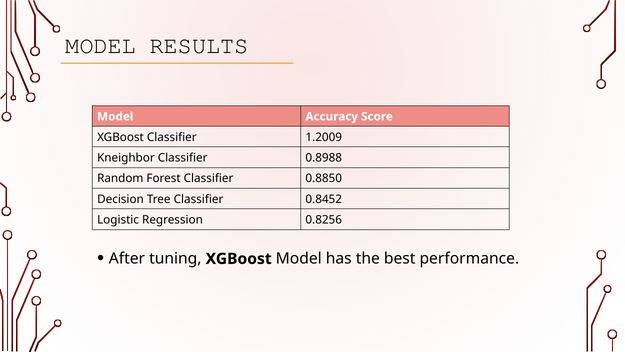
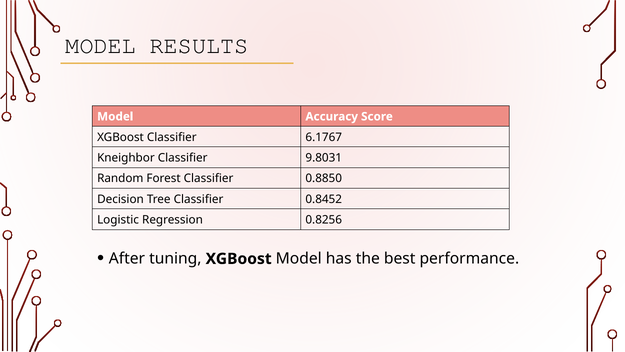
1.2009: 1.2009 -> 6.1767 (324, 137)
0.8988: 0.8988 -> 9.8031 (324, 158)
